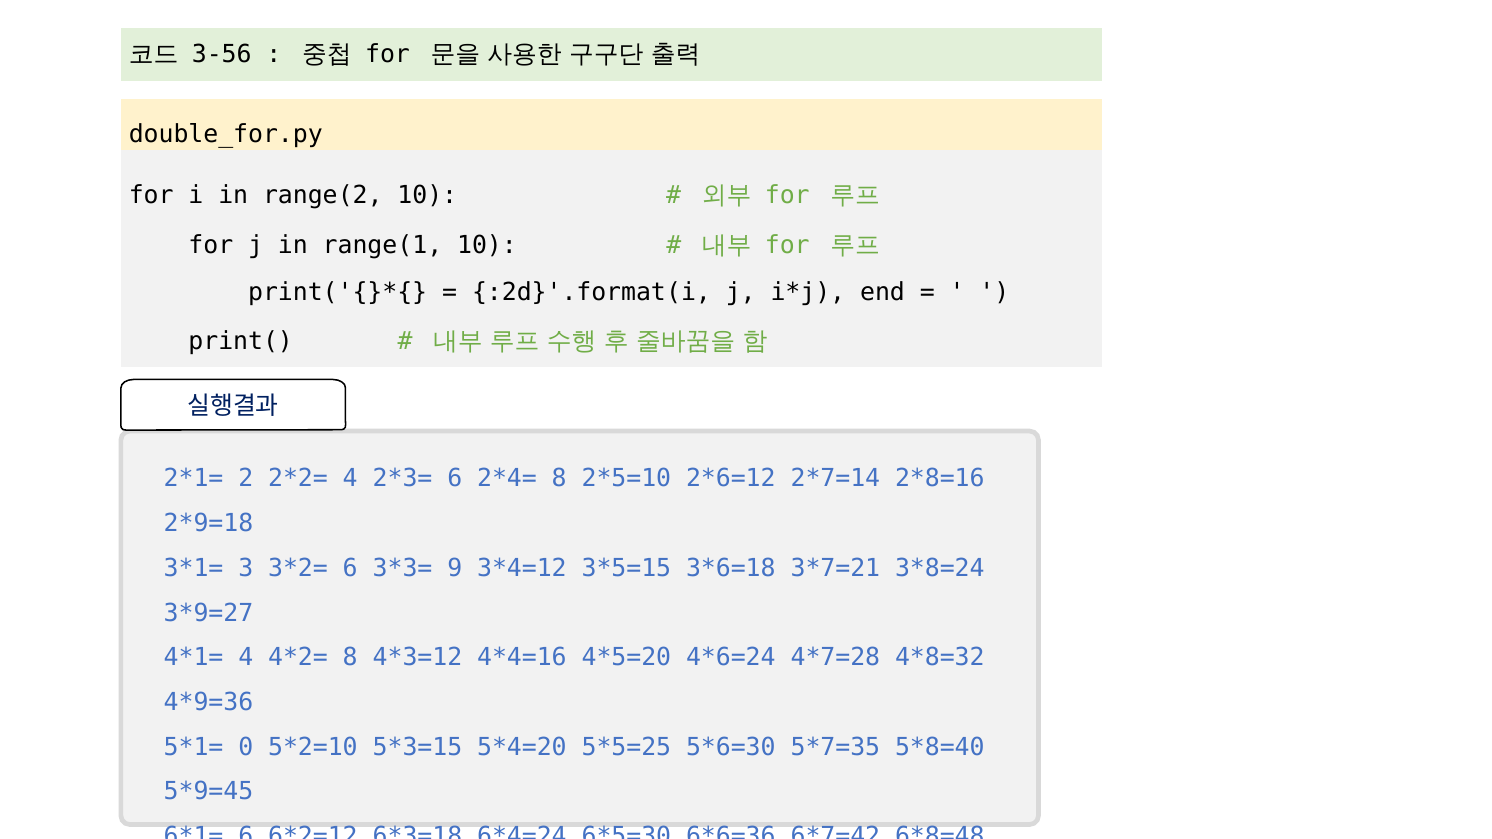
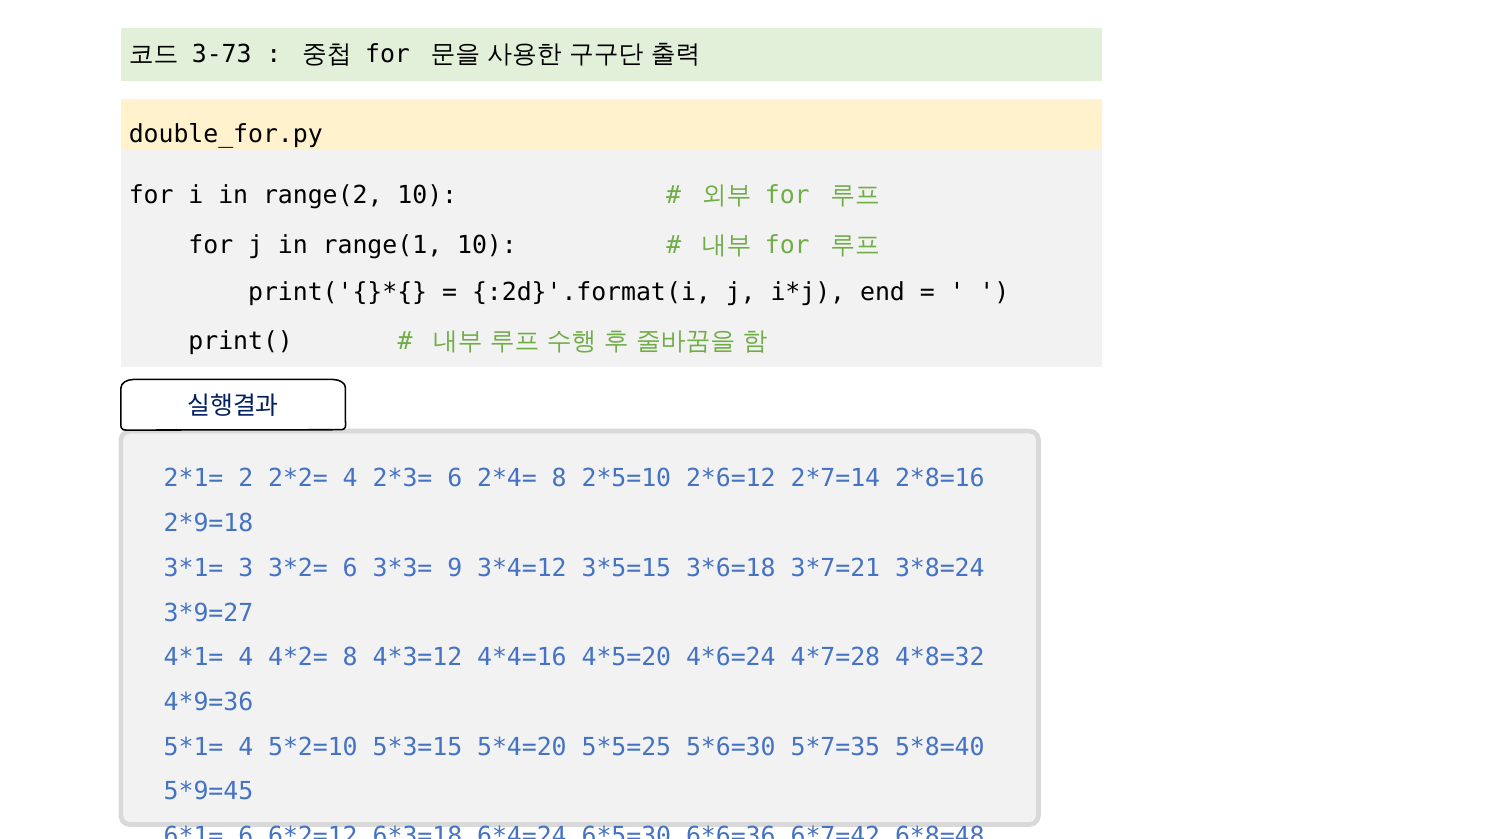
3-56: 3-56 -> 3-73 (222, 55)
0: 0 -> 4 (246, 747)
